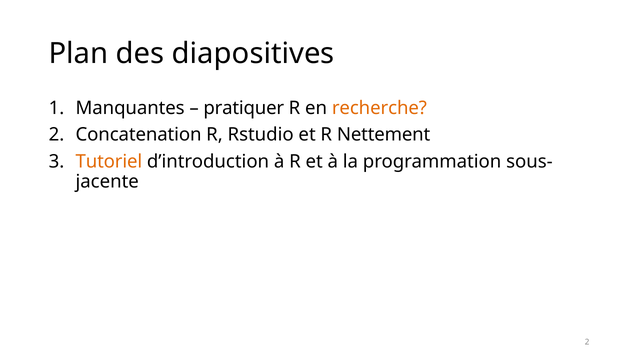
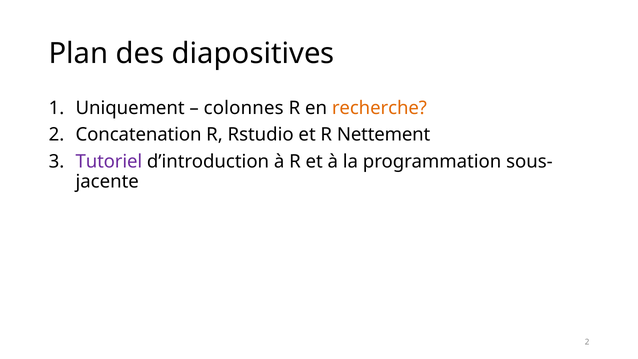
Manquantes: Manquantes -> Uniquement (130, 108)
pratiquer: pratiquer -> colonnes (244, 108)
Tutoriel colour: orange -> purple (109, 161)
